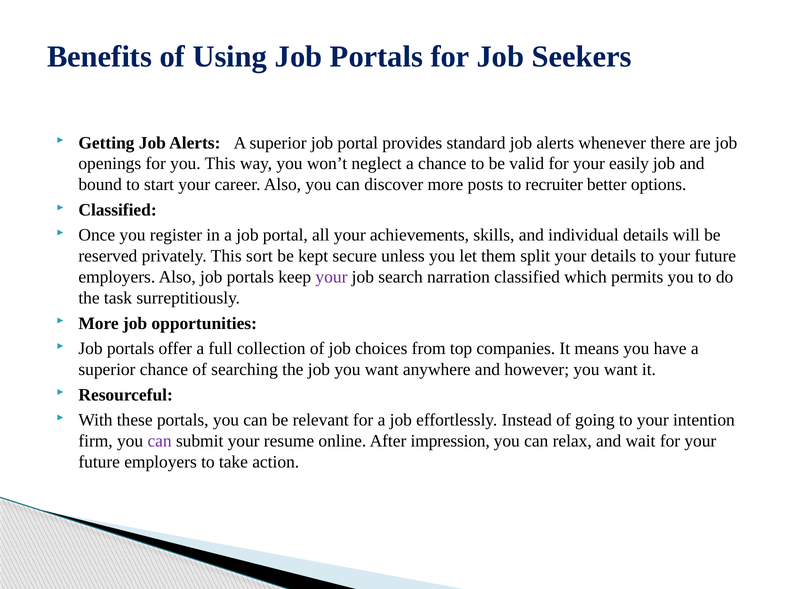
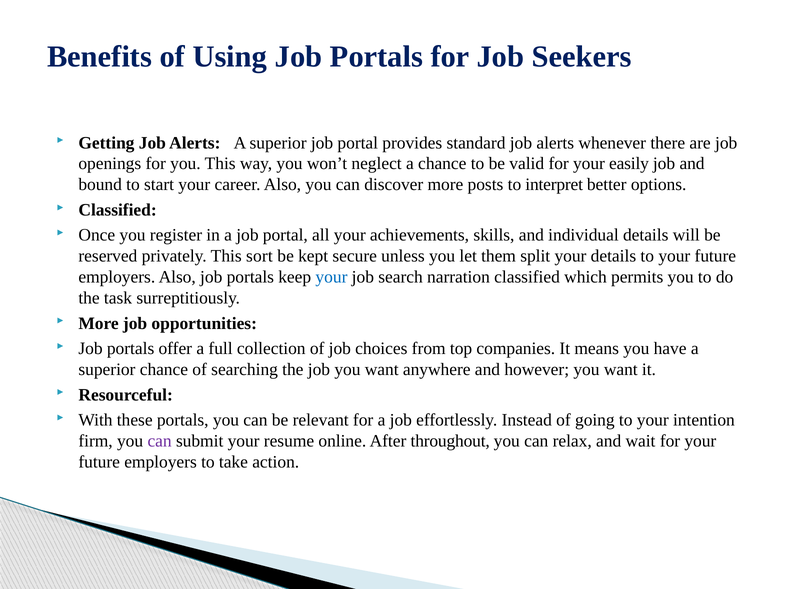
recruiter: recruiter -> interpret (554, 185)
your colour: purple -> blue (331, 277)
impression: impression -> throughout (450, 441)
